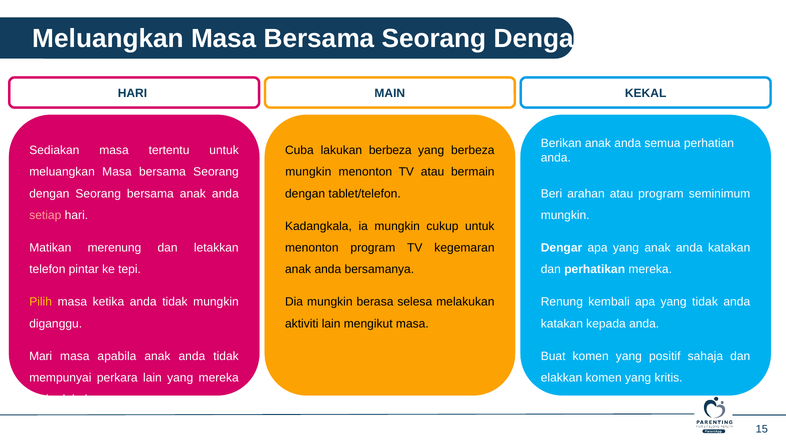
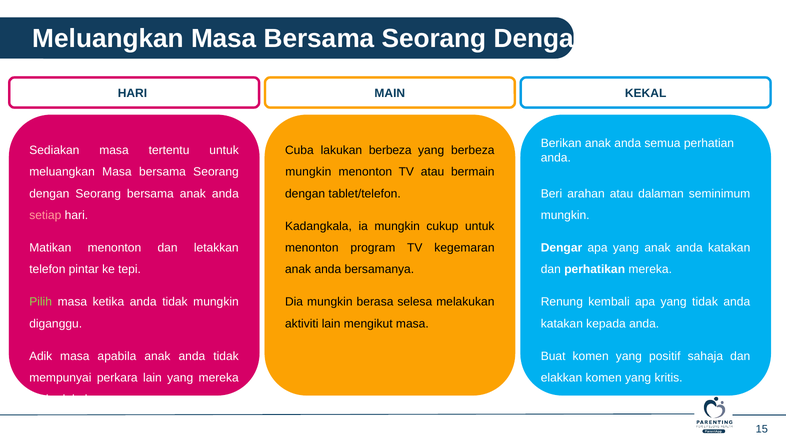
atau program: program -> dalaman (661, 194)
Matikan merenung: merenung -> menonton (114, 248)
Pilih colour: yellow -> light green (41, 302)
Mari: Mari -> Adik (41, 356)
